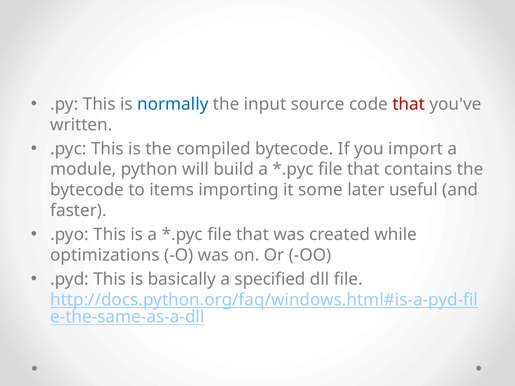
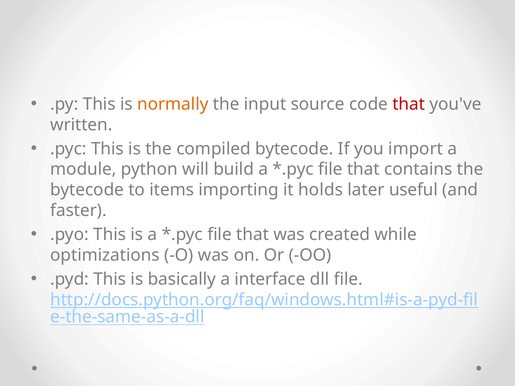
normally colour: blue -> orange (173, 104)
some: some -> holds (321, 190)
specified: specified -> interface (270, 279)
